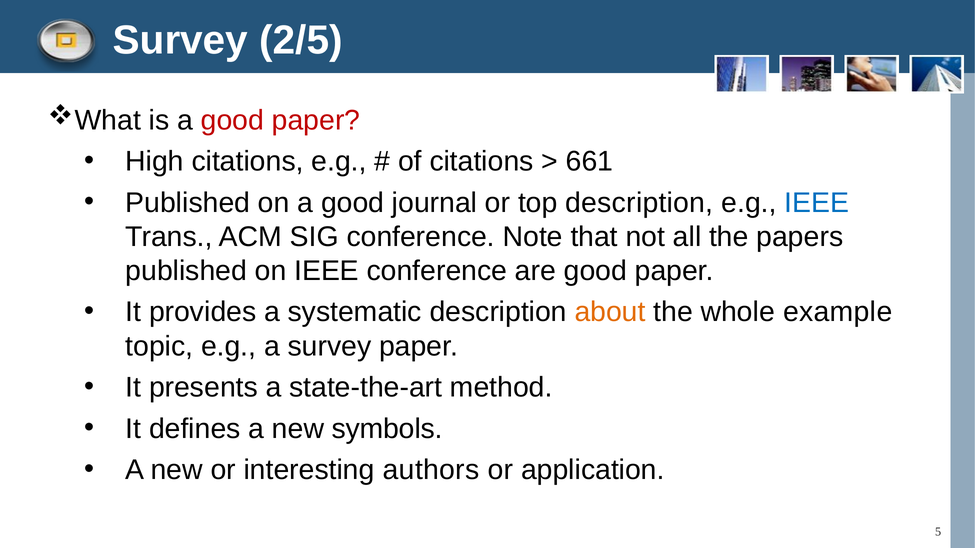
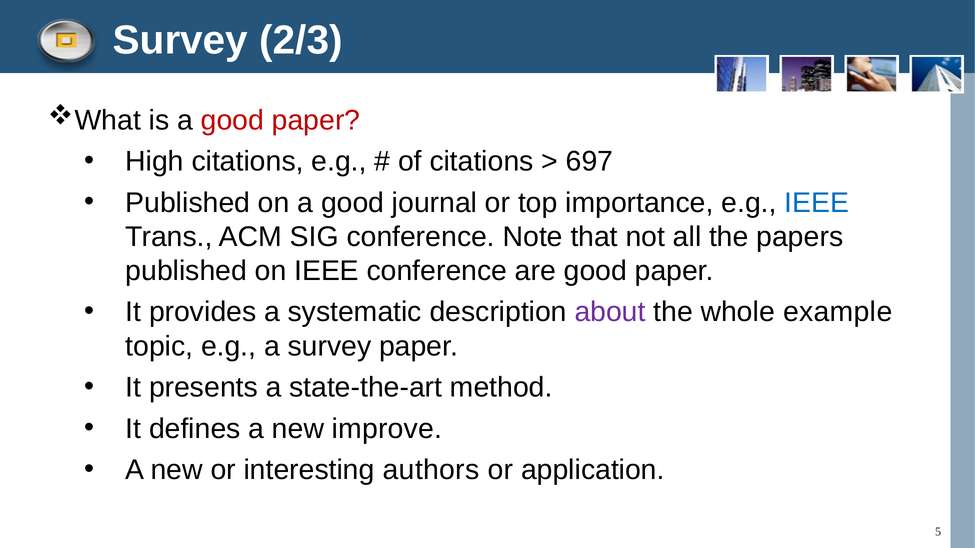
2/5: 2/5 -> 2/3 (301, 41)
661: 661 -> 697 (590, 162)
top description: description -> importance (639, 203)
about colour: orange -> purple (610, 312)
symbols: symbols -> improve (387, 429)
